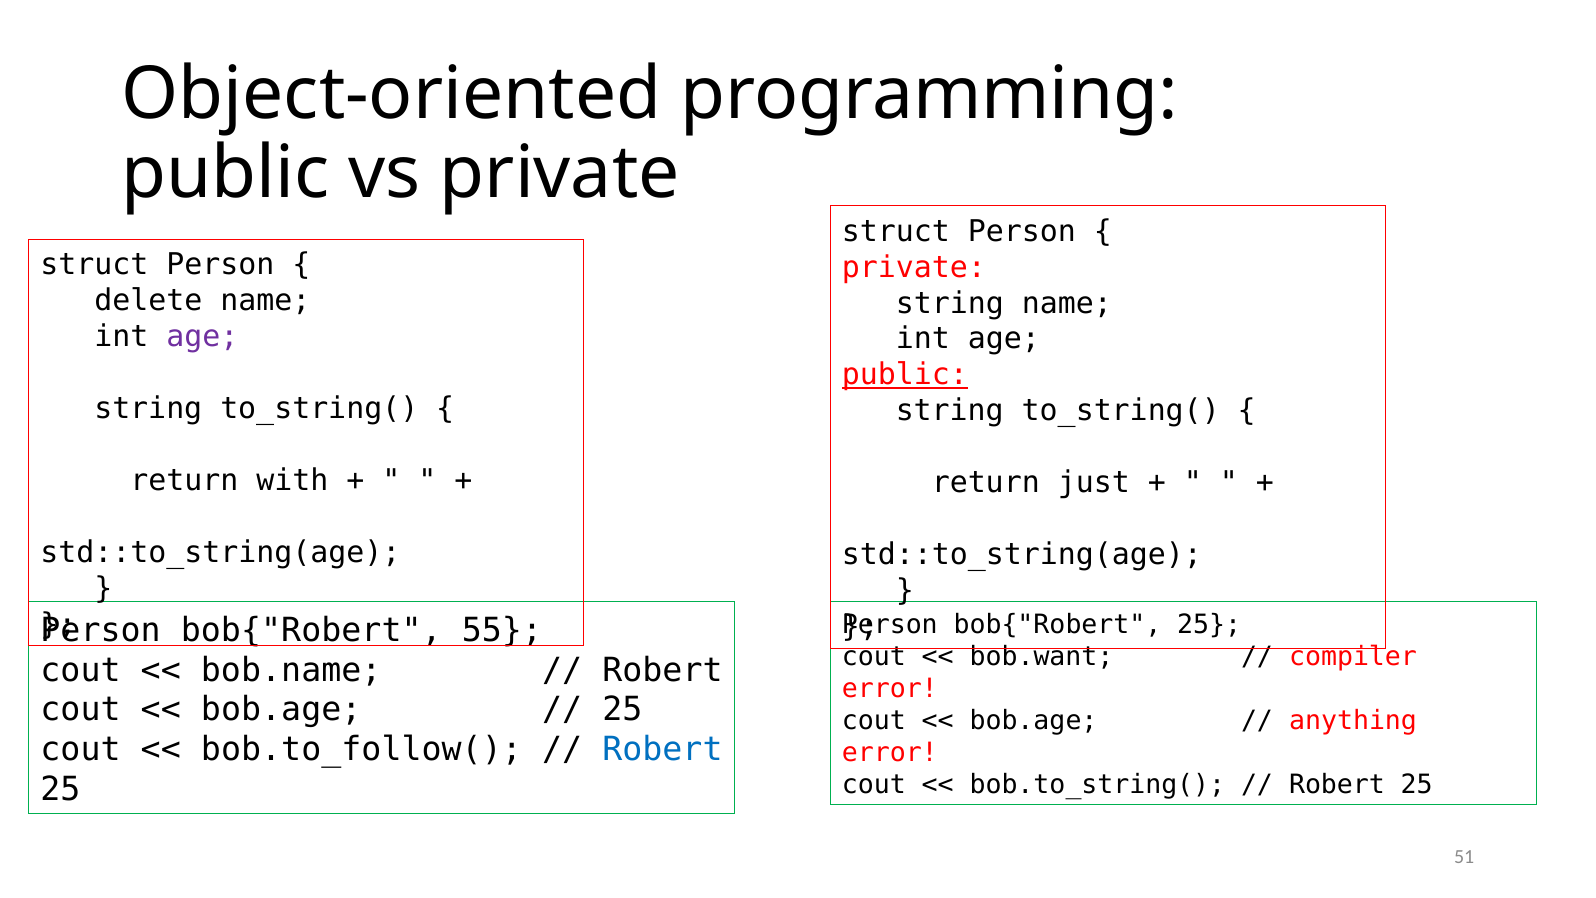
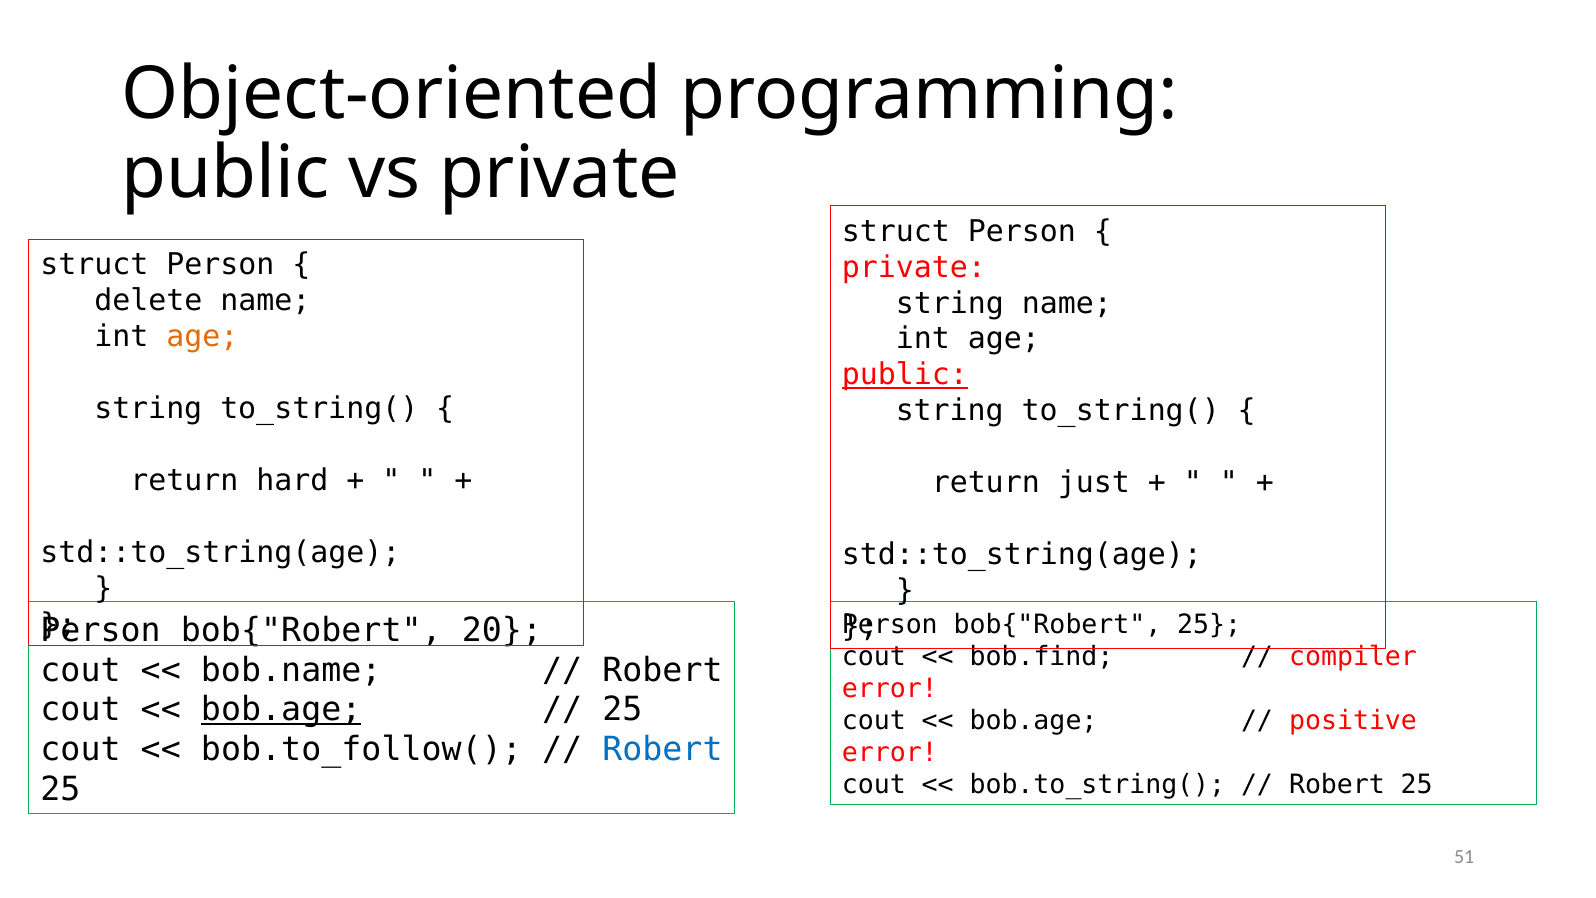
age colour: purple -> orange (202, 337)
with: with -> hard (292, 480)
55: 55 -> 20 (502, 630)
bob.want: bob.want -> bob.find (1042, 657)
bob.age underline: none -> present (281, 710)
anything: anything -> positive (1353, 721)
